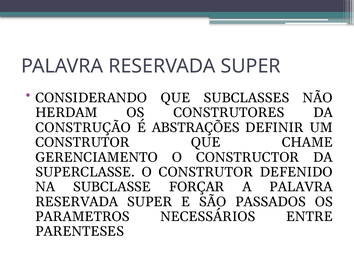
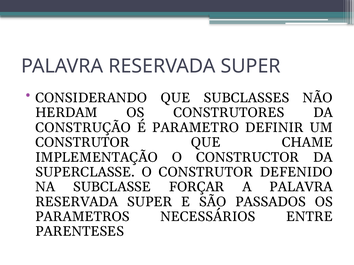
ABSTRAÇÕES: ABSTRAÇÕES -> PARAMETRO (196, 128)
GERENCIAMENTO: GERENCIAMENTO -> IMPLEMENTAÇÃO (97, 158)
